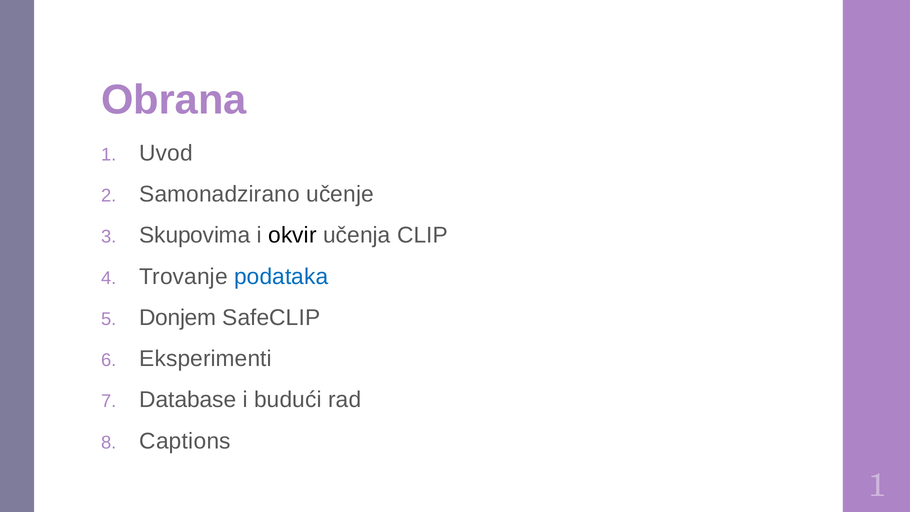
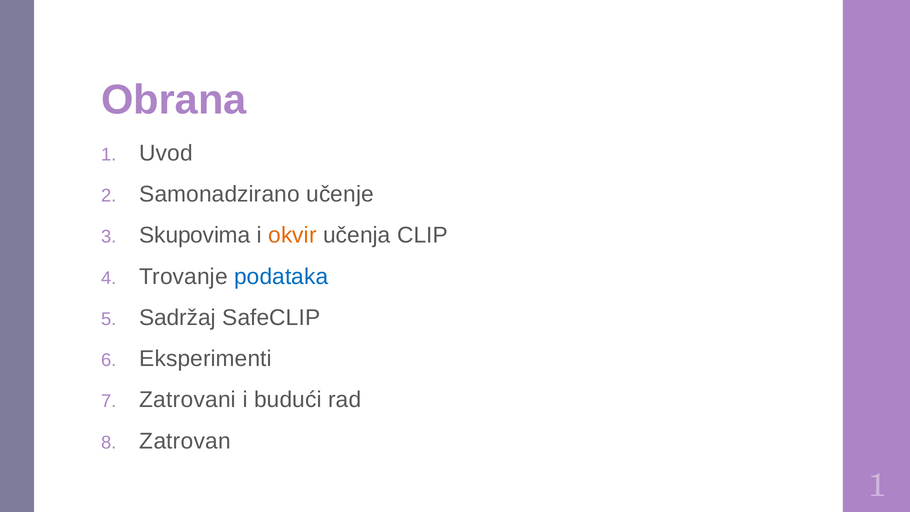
okvir colour: black -> orange (292, 235)
Donjem: Donjem -> Sadržaj (178, 318)
Database: Database -> Zatrovani (188, 400)
Captions: Captions -> Zatrovan (185, 441)
